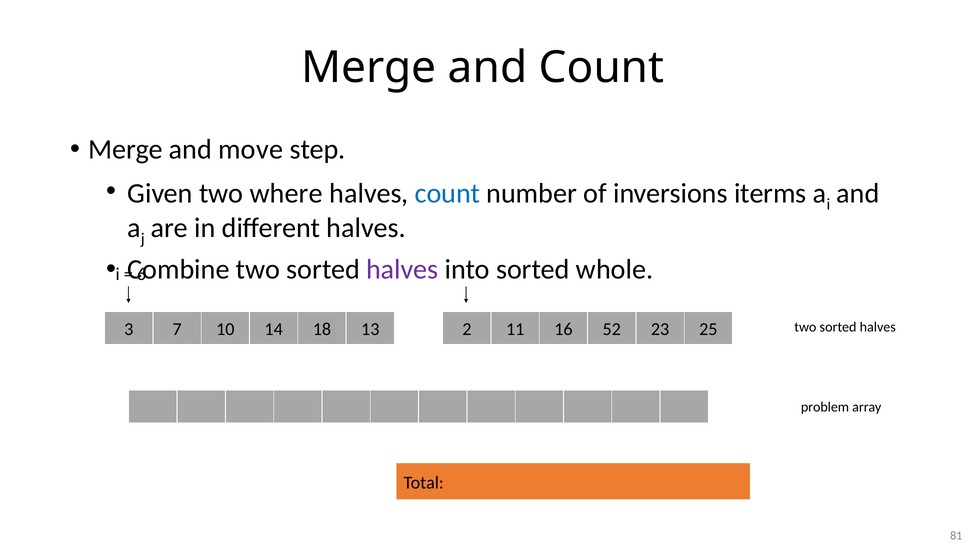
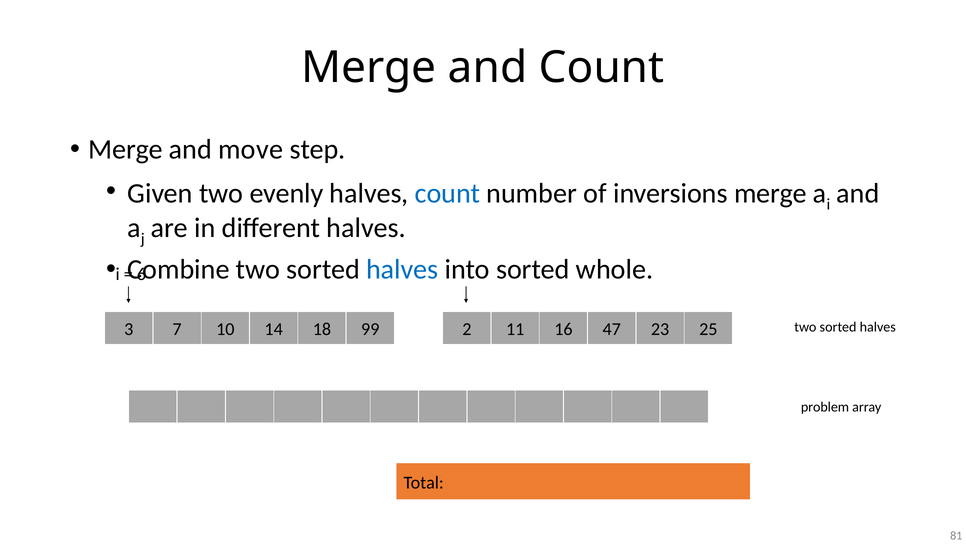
where: where -> evenly (286, 193)
inversions iterms: iterms -> merge (770, 193)
halves colour: purple -> blue (402, 269)
13: 13 -> 99 (370, 329)
52: 52 -> 47 (612, 329)
